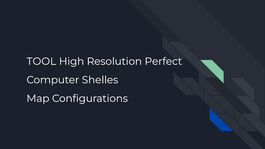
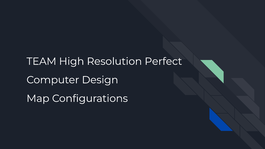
TOOL: TOOL -> TEAM (41, 61)
Shelles: Shelles -> Design (100, 80)
